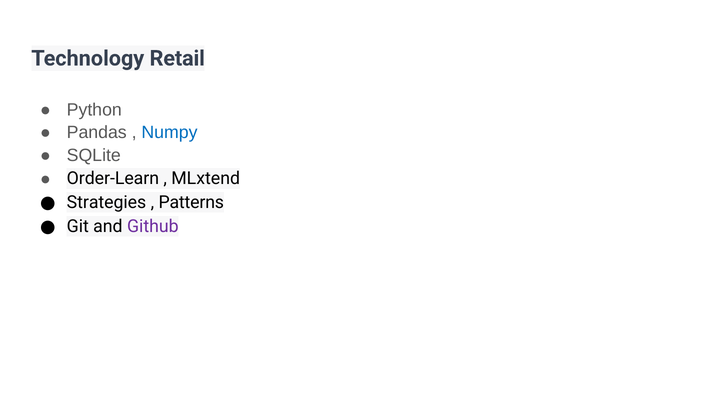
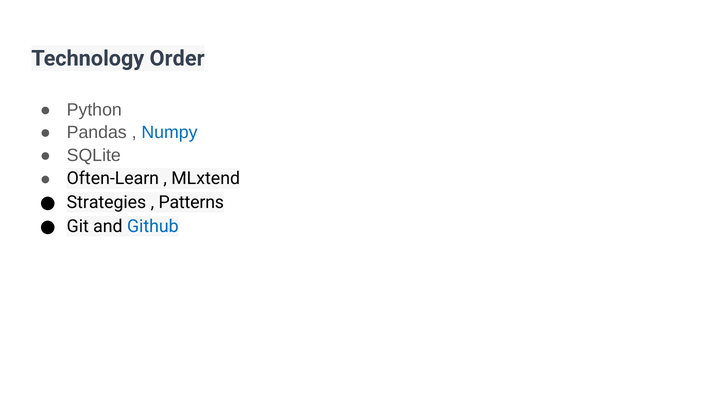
Retail: Retail -> Order (177, 58)
Order-Learn: Order-Learn -> Often-Learn (113, 179)
Github colour: purple -> blue (153, 226)
